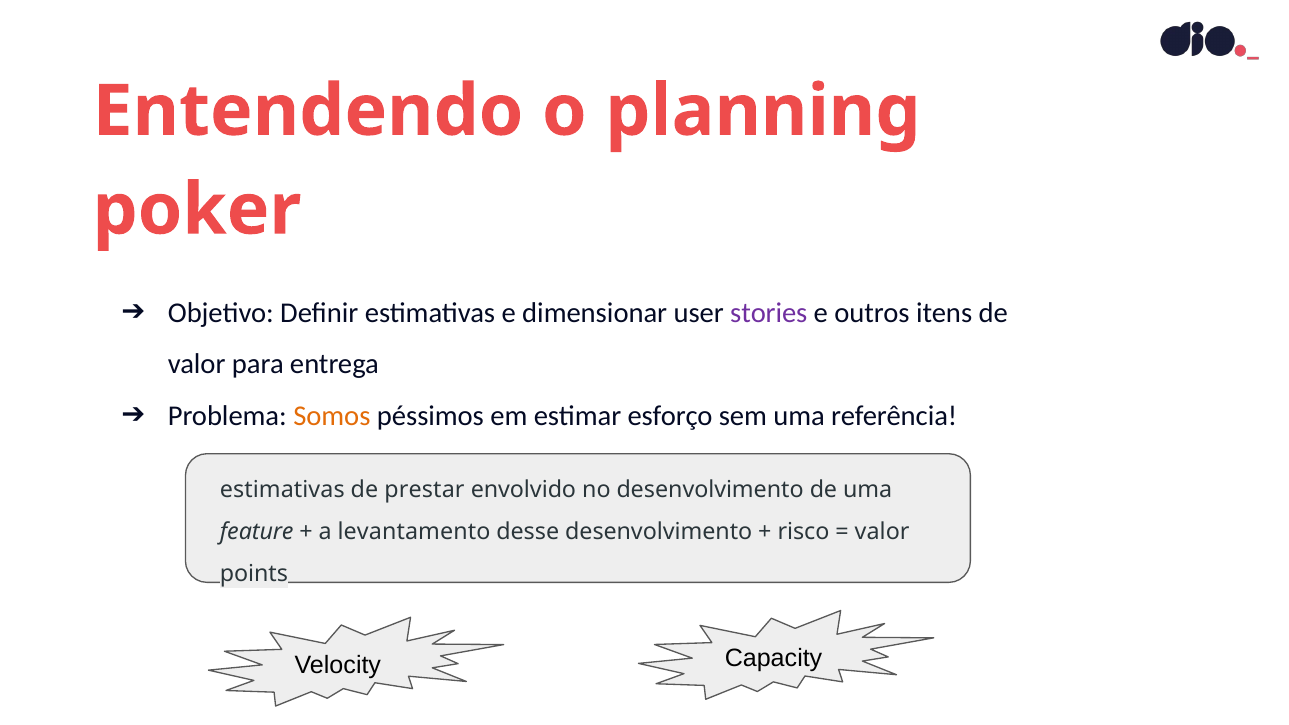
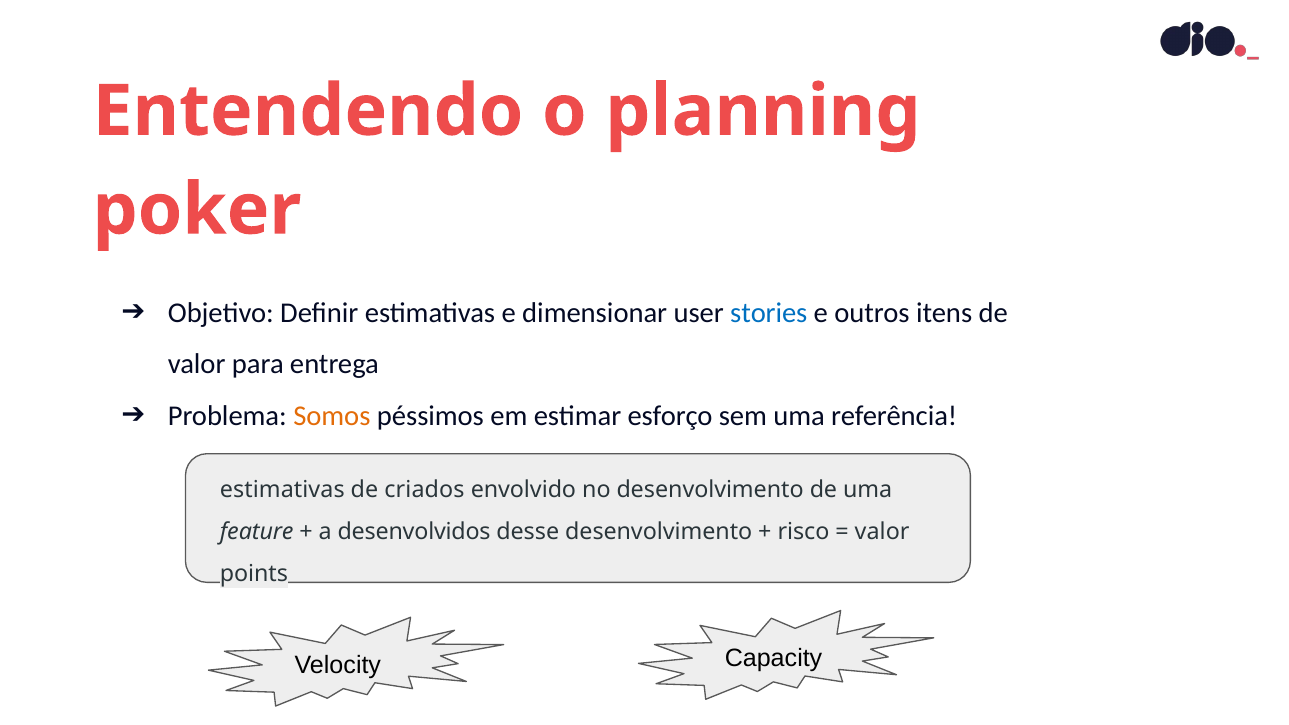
stories colour: purple -> blue (769, 313)
prestar: prestar -> criados (424, 490)
levantamento: levantamento -> desenvolvidos (414, 532)
